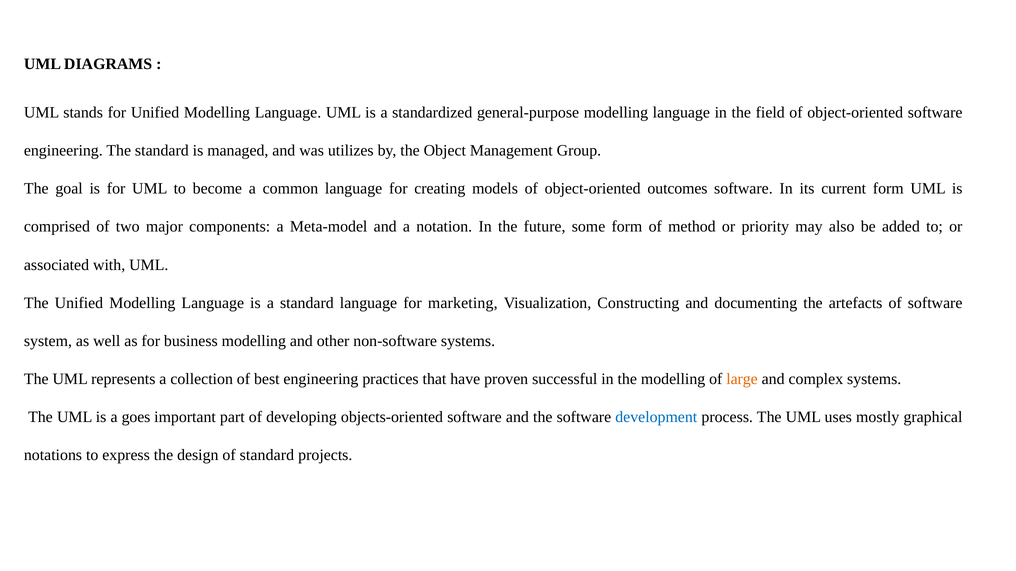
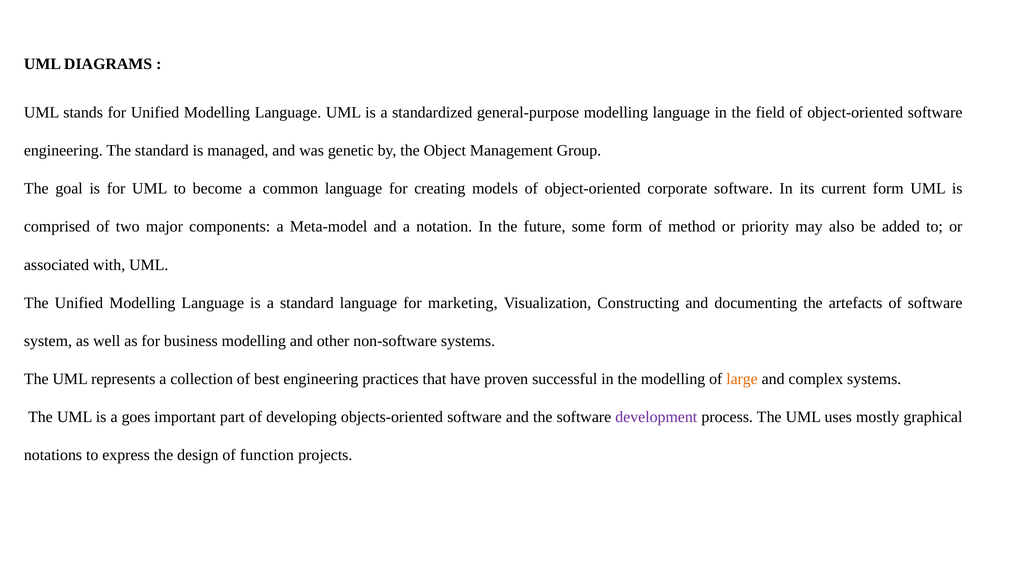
utilizes: utilizes -> genetic (351, 151)
outcomes: outcomes -> corporate (677, 189)
development colour: blue -> purple (656, 417)
of standard: standard -> function (267, 456)
